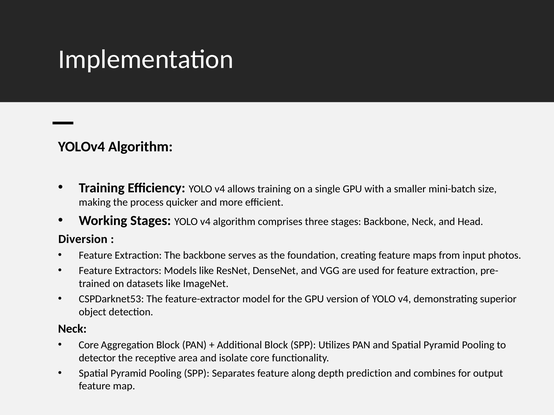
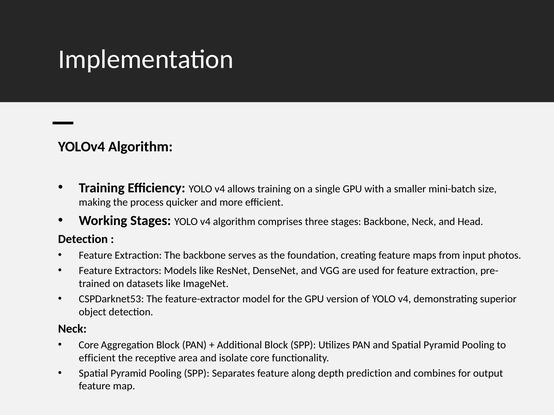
Diversion: Diversion -> Detection (83, 239)
detector: detector -> efficient (97, 358)
